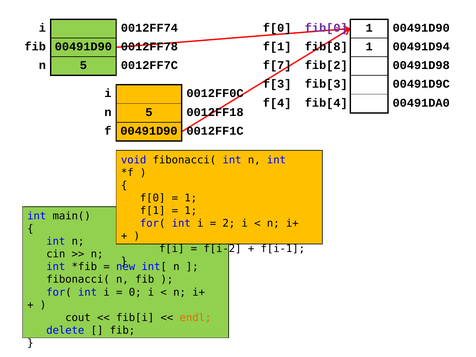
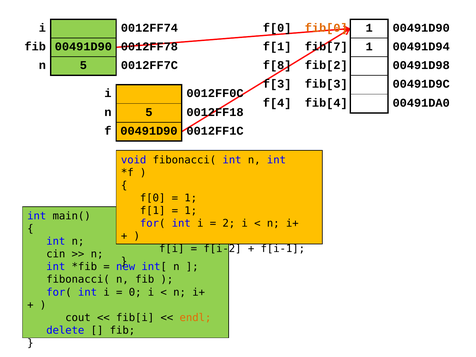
fib[0 colour: purple -> orange (326, 28)
fib[8: fib[8 -> fib[7 (326, 47)
f[7: f[7 -> f[8 (277, 65)
